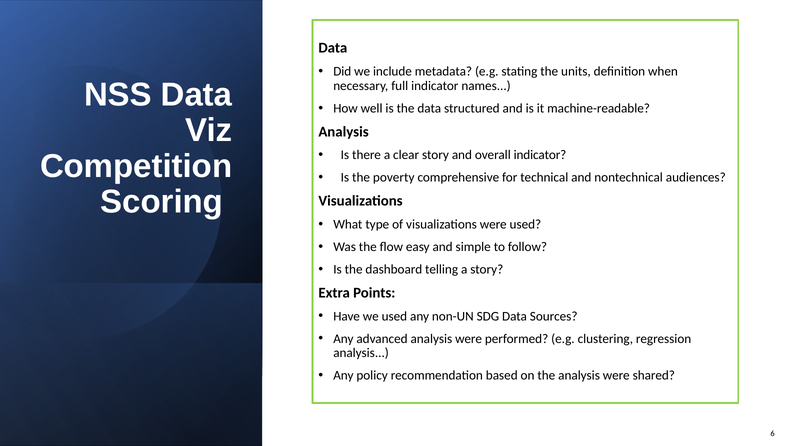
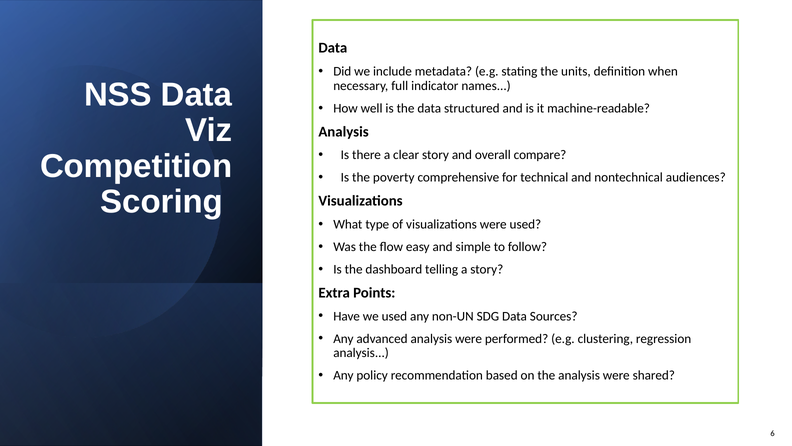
overall indicator: indicator -> compare (540, 155)
